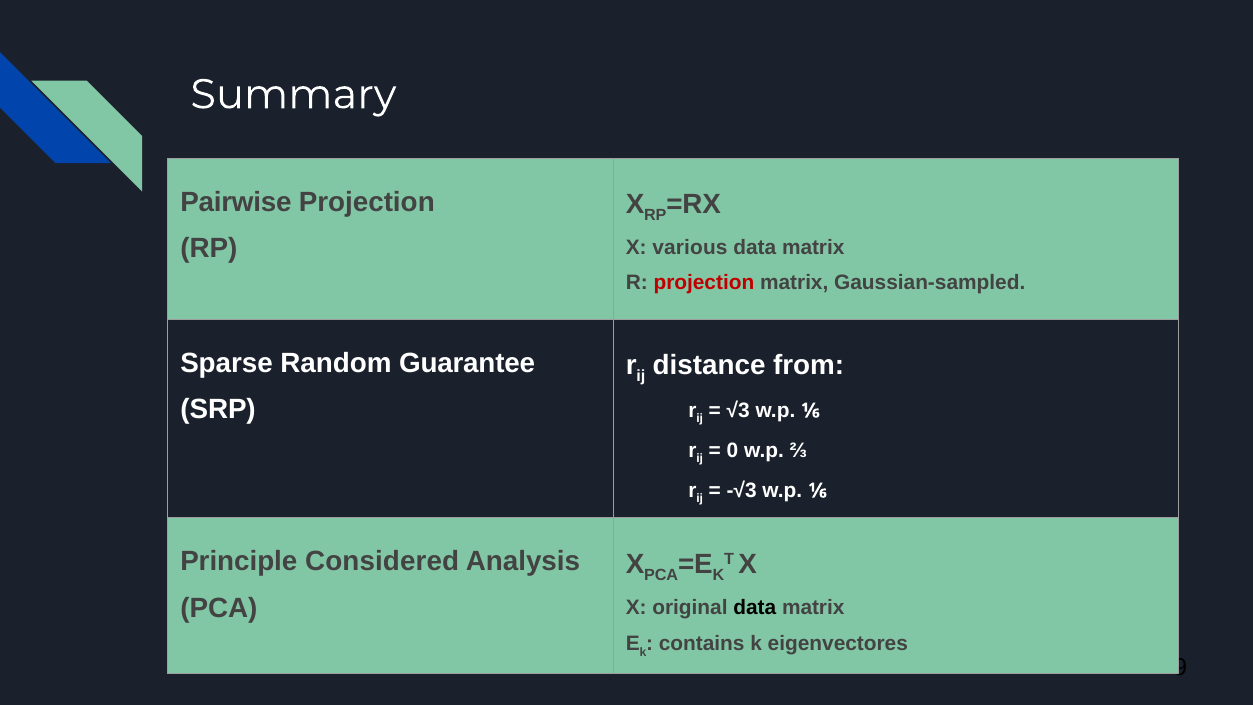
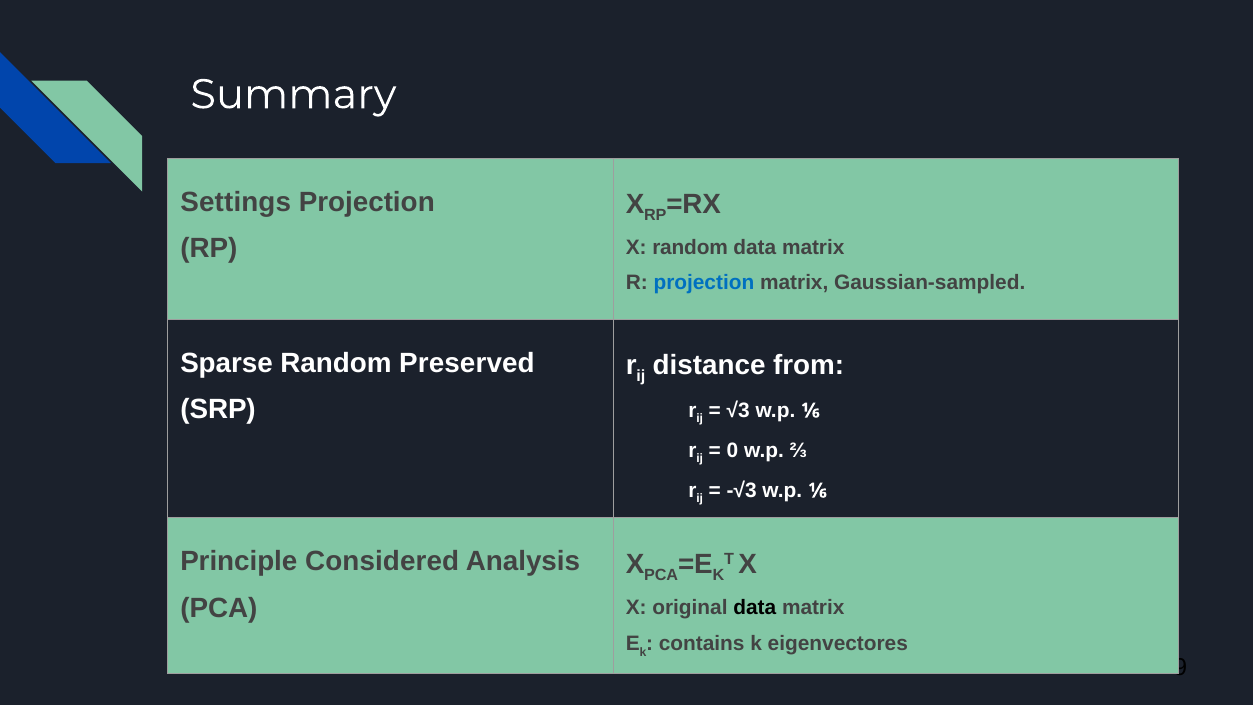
Pairwise: Pairwise -> Settings (236, 202)
X various: various -> random (690, 248)
projection colour: red -> blue (704, 283)
Guarantee: Guarantee -> Preserved (467, 363)
